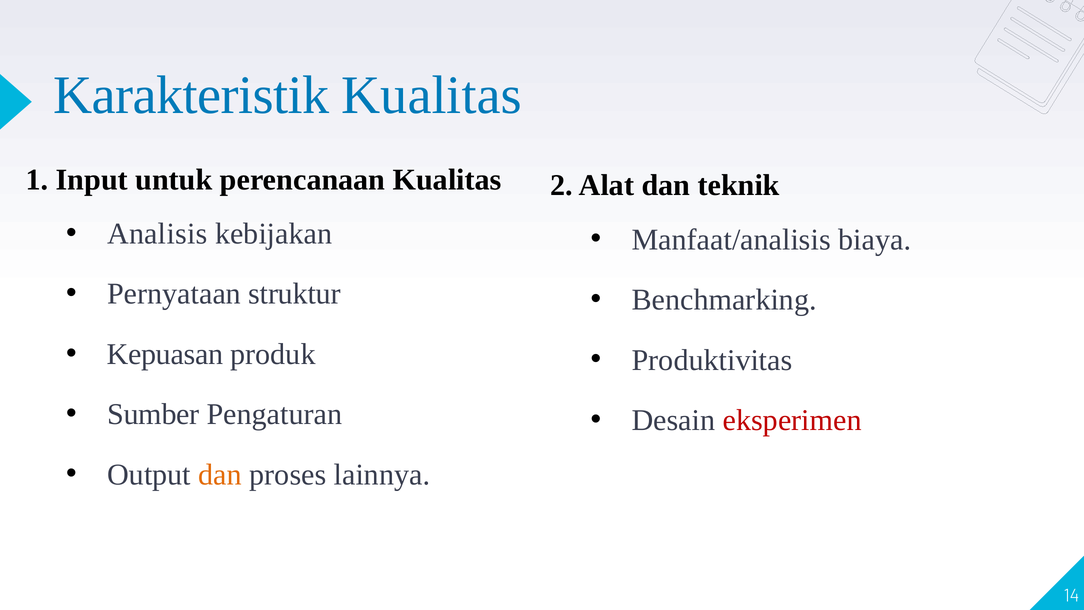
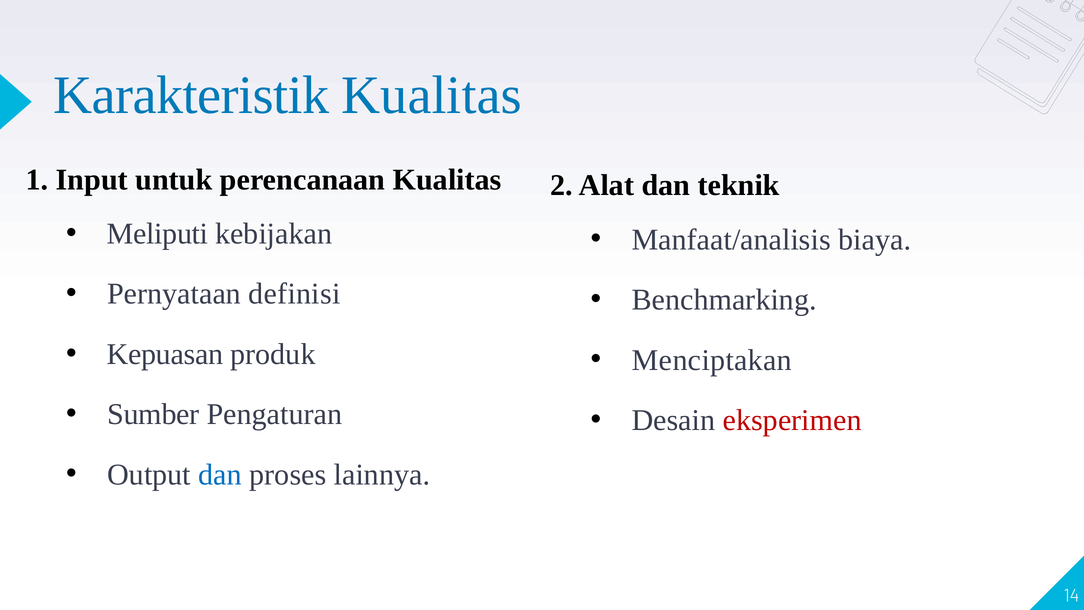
Analisis: Analisis -> Meliputi (157, 234)
struktur: struktur -> definisi (294, 294)
Produktivitas: Produktivitas -> Menciptakan (712, 360)
dan colour: orange -> blue (220, 475)
